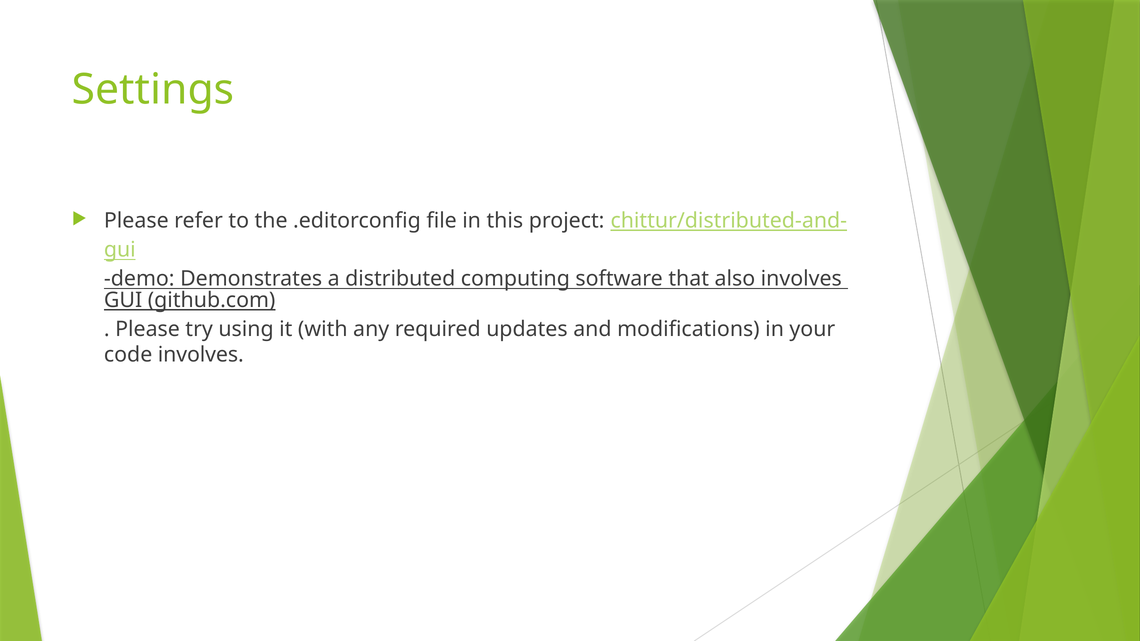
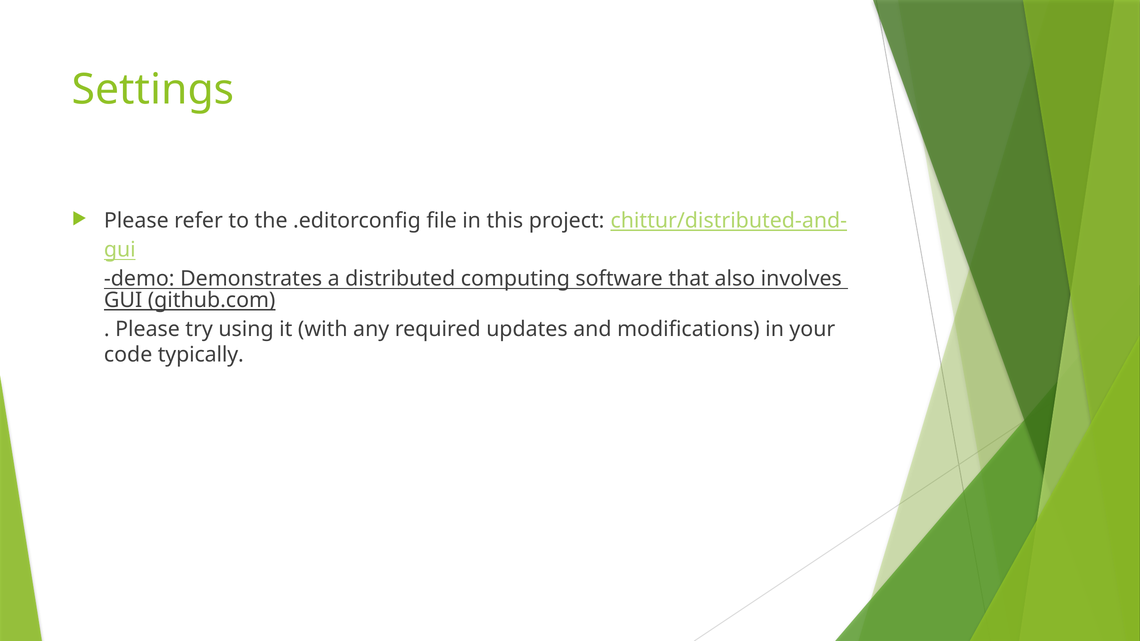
code involves: involves -> typically (201, 355)
